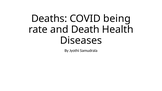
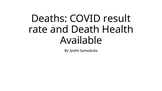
being: being -> result (117, 19)
Diseases: Diseases -> Available (81, 40)
